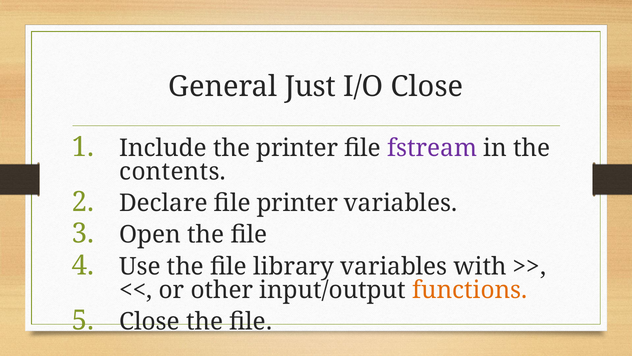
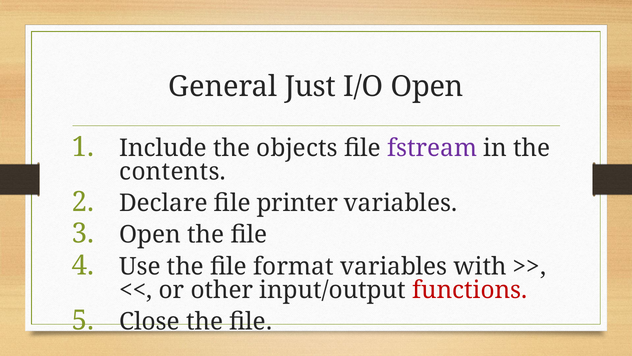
I/O Close: Close -> Open (427, 87)
the printer: printer -> objects (297, 148)
library: library -> format (294, 266)
functions colour: orange -> red (470, 290)
